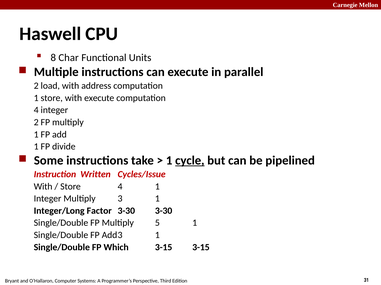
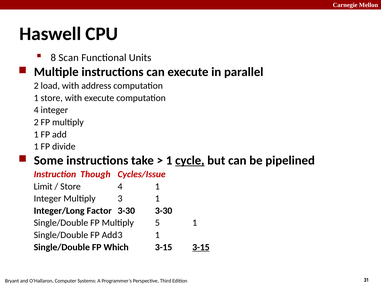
Char: Char -> Scan (69, 58)
Written: Written -> Though (95, 175)
With: With -> Limit (43, 187)
3-15 underline: none -> present (201, 248)
